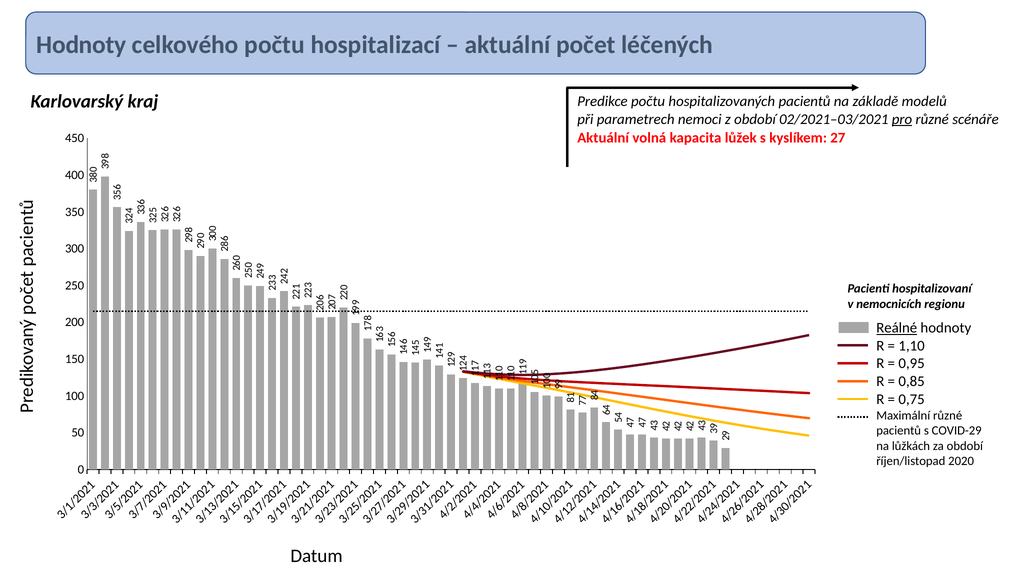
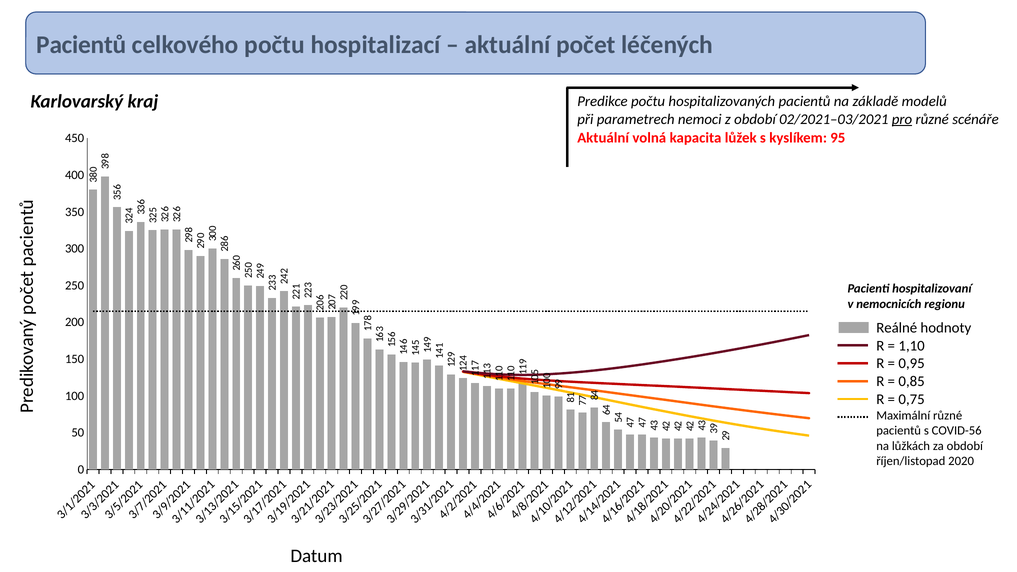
Hodnoty: Hodnoty -> Pacientů (81, 45)
27: 27 -> 95 (838, 138)
Reálné underline: present -> none (897, 328)
COVID-29: COVID-29 -> COVID-56 (957, 431)
